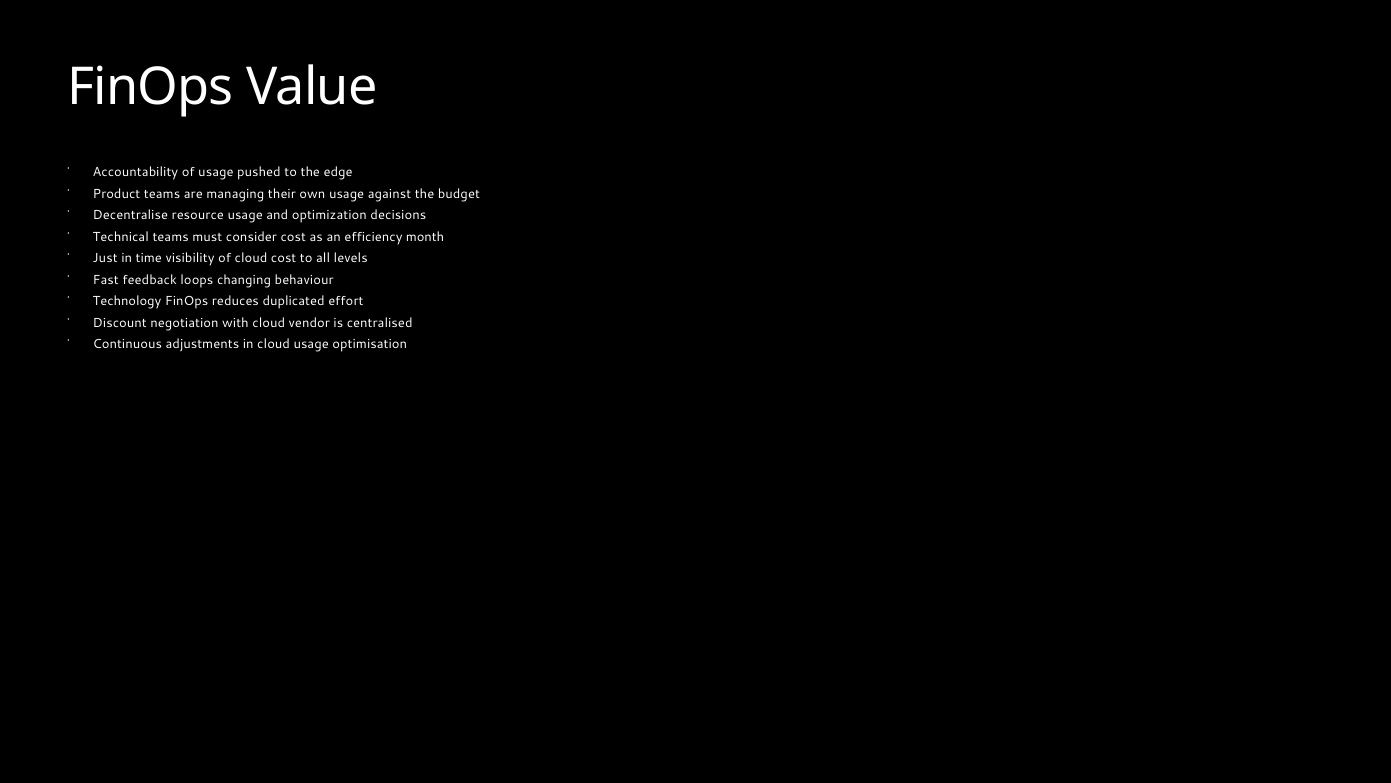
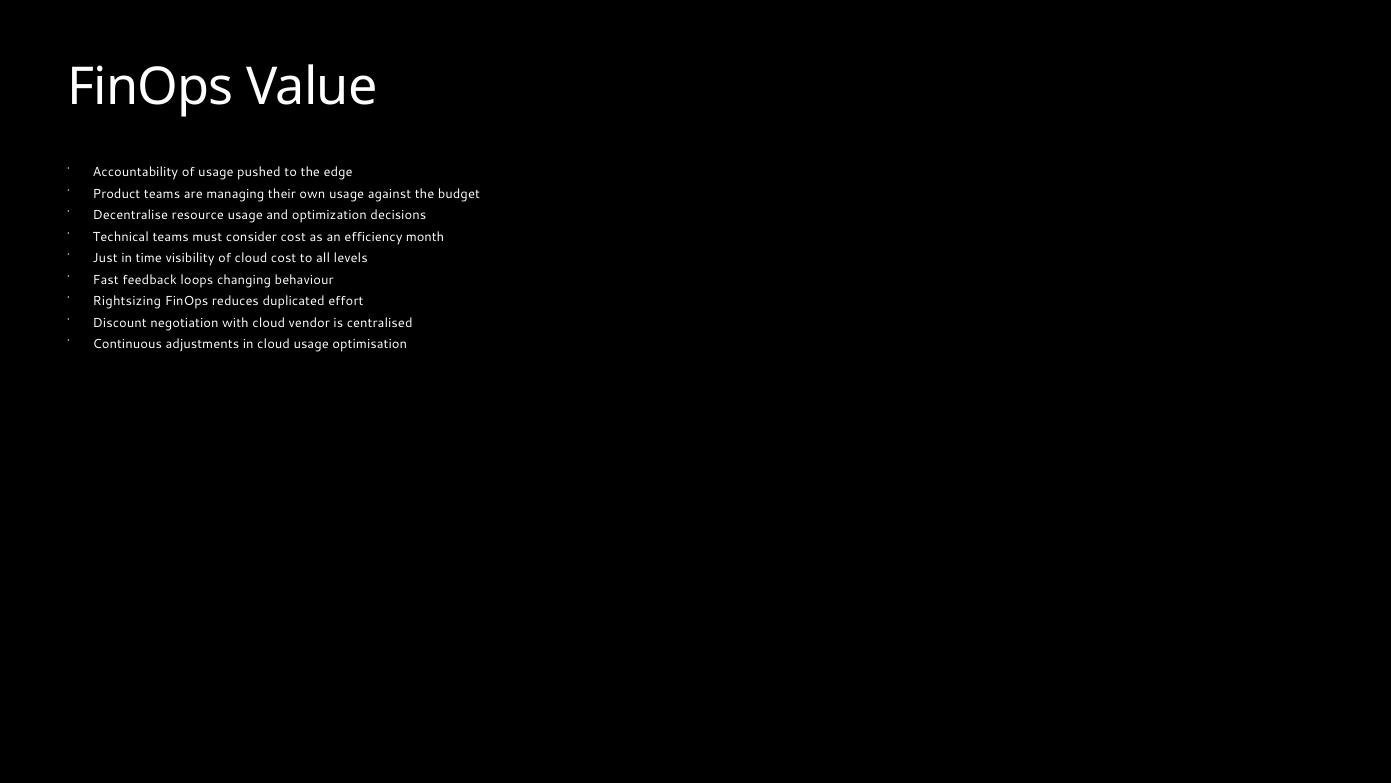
Technology: Technology -> Rightsizing (127, 301)
